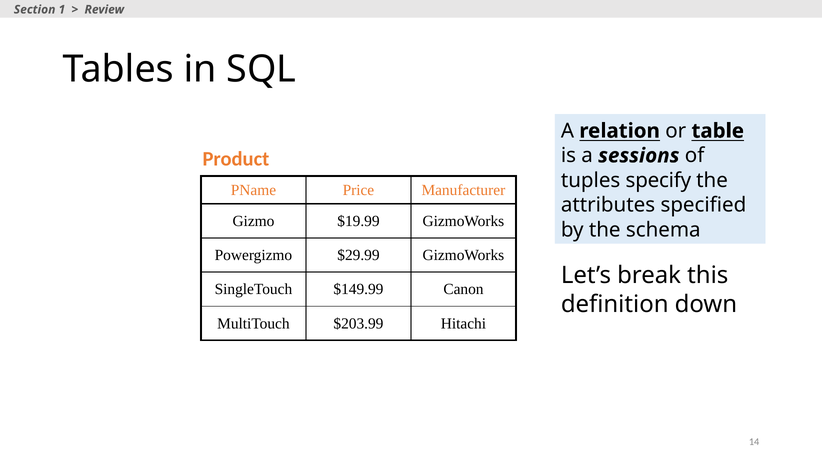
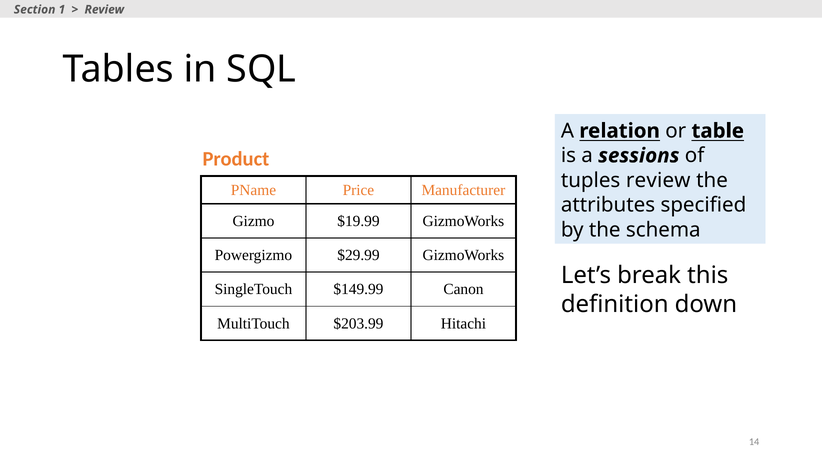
tuples specify: specify -> review (658, 180)
